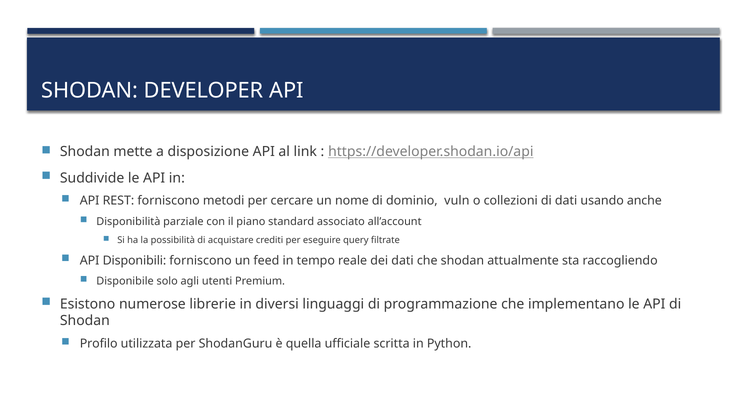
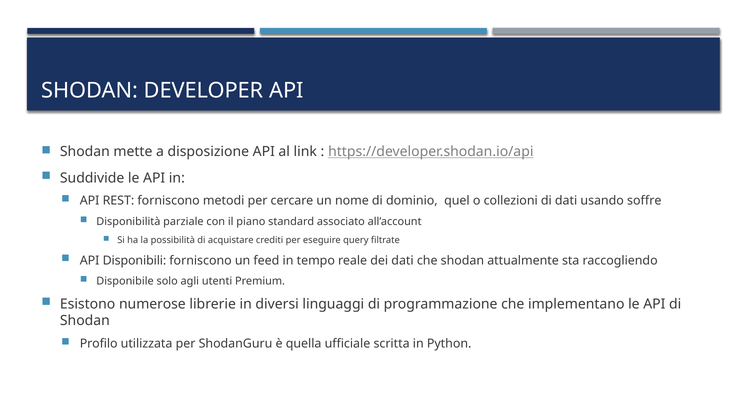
vuln: vuln -> quel (457, 201)
anche: anche -> soffre (644, 201)
